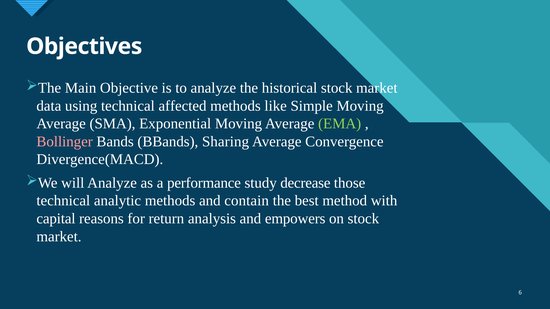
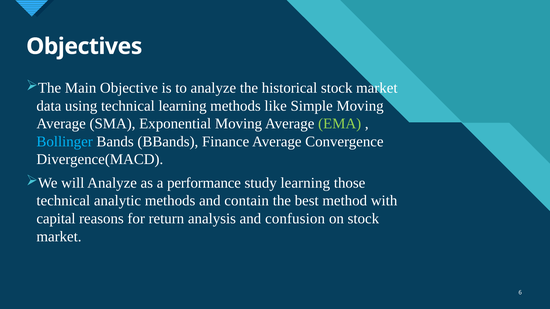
technical affected: affected -> learning (183, 106)
Bollinger colour: pink -> light blue (65, 142)
Sharing: Sharing -> Finance (226, 142)
study decrease: decrease -> learning (305, 183)
empowers: empowers -> confusion (295, 219)
